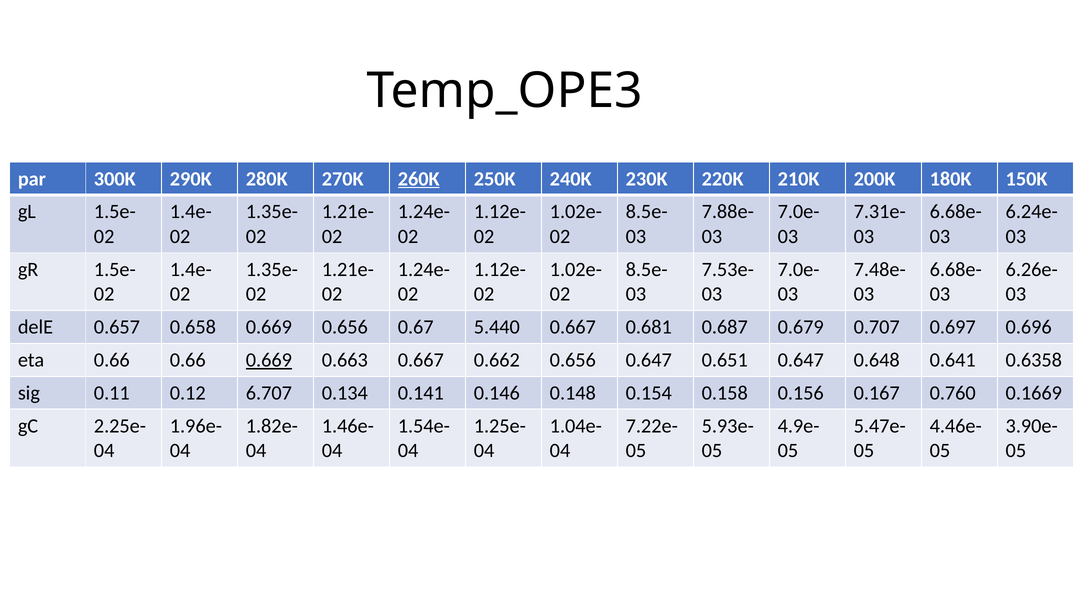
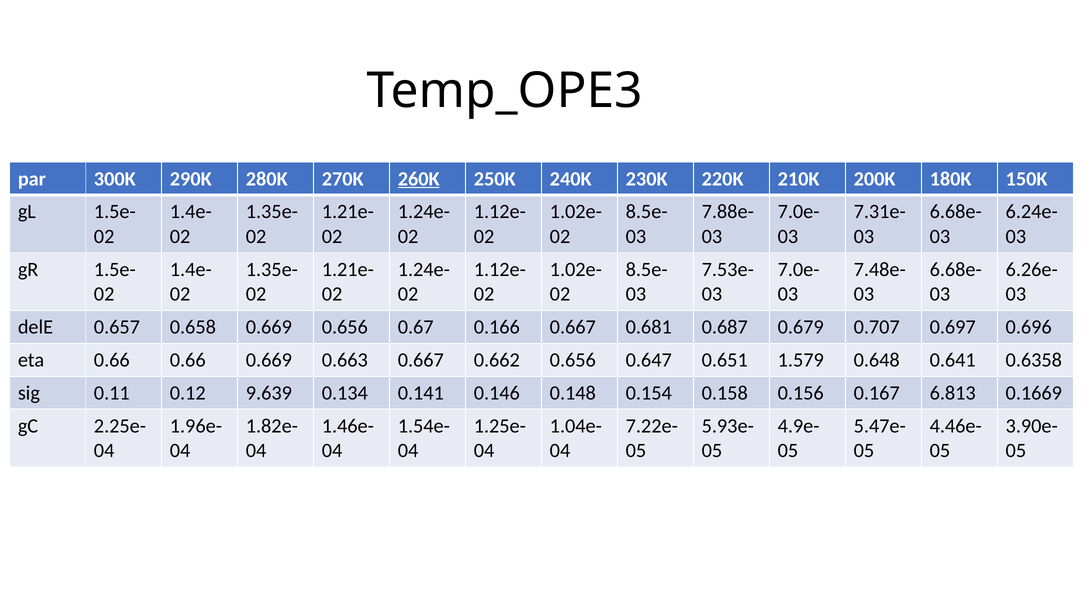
5.440: 5.440 -> 0.166 (497, 327)
0.669 underline: present -> none (269, 360)
0.651 0.647: 0.647 -> 1.579 (801, 360)
6.707: 6.707 -> 9.639 (269, 393)
0.760: 0.760 -> 6.813 (953, 393)
